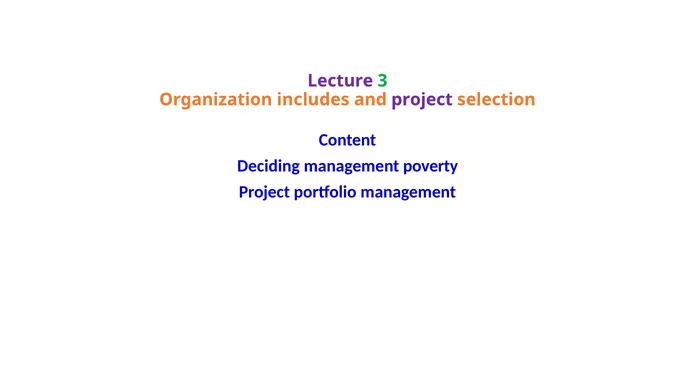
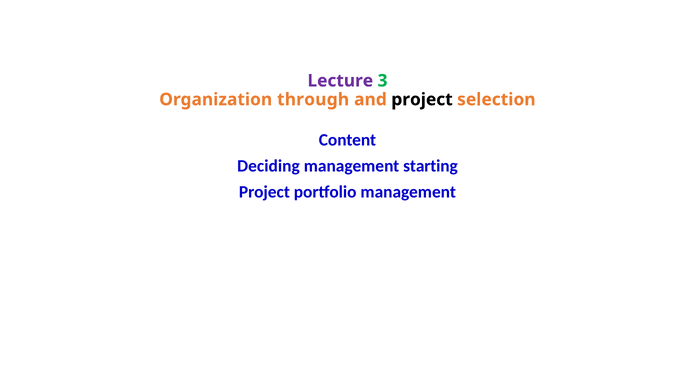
includes: includes -> through (313, 99)
project colour: purple -> black (422, 99)
poverty: poverty -> starting (430, 166)
